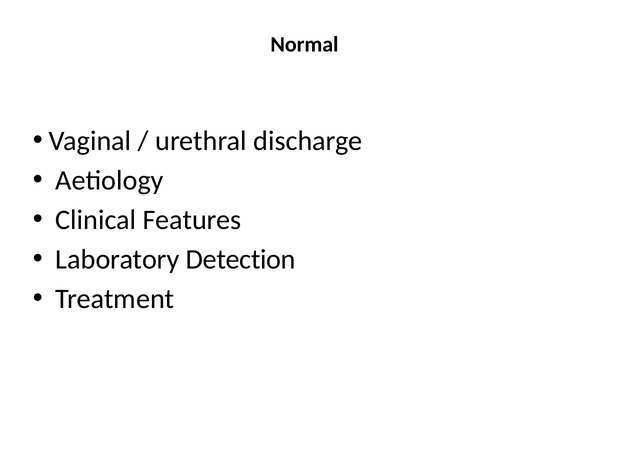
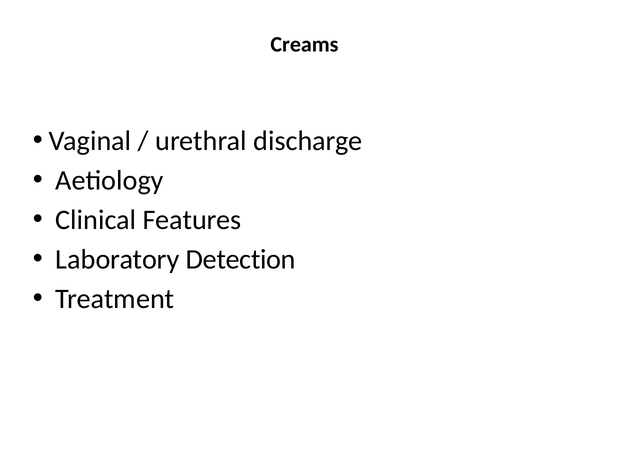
Normal: Normal -> Creams (304, 44)
